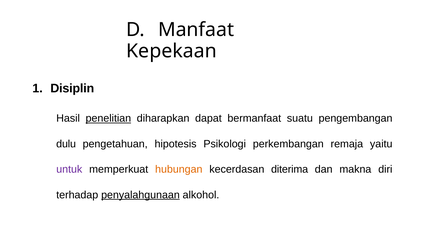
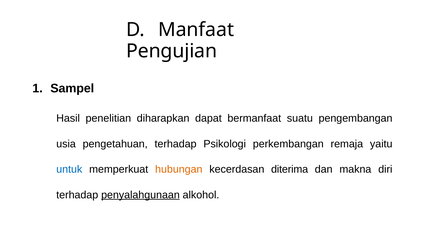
Kepekaan: Kepekaan -> Pengujian (172, 51)
Disiplin: Disiplin -> Sampel (72, 88)
penelitian underline: present -> none (108, 118)
dulu: dulu -> usia (66, 144)
pengetahuan hipotesis: hipotesis -> terhadap (176, 144)
untuk colour: purple -> blue (69, 169)
